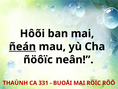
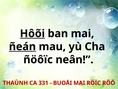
Hôõi underline: none -> present (32, 33)
